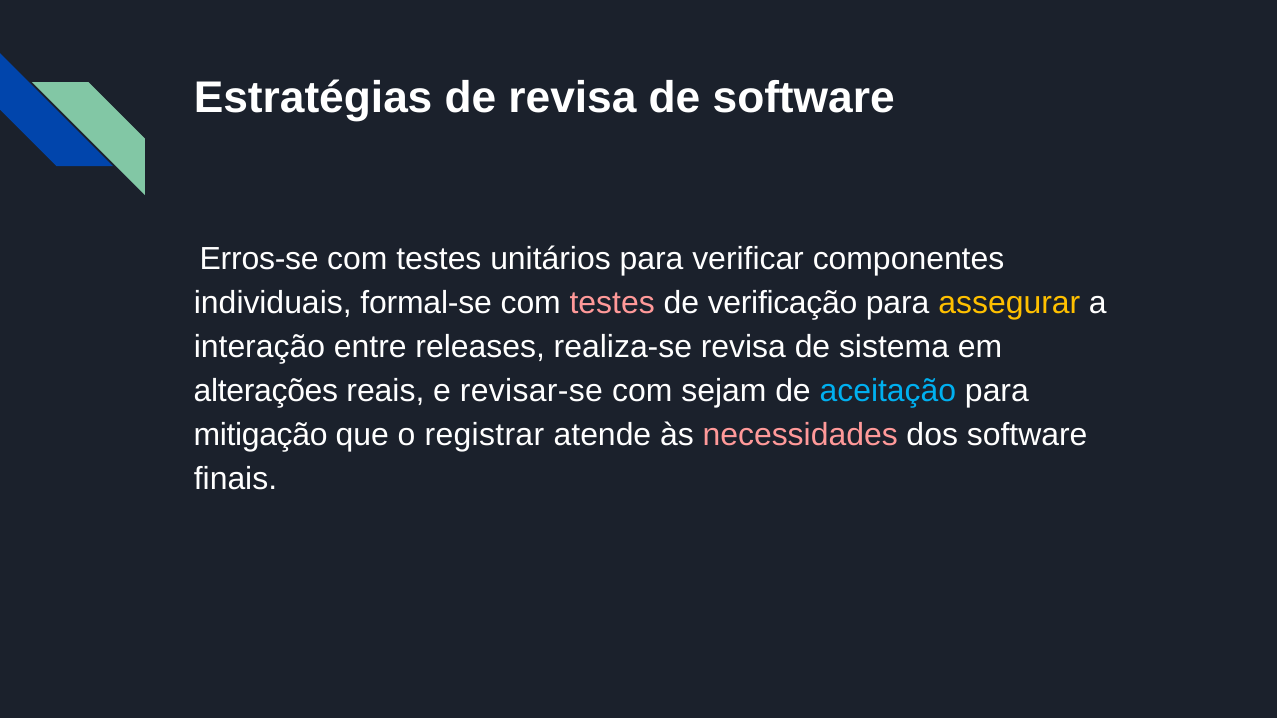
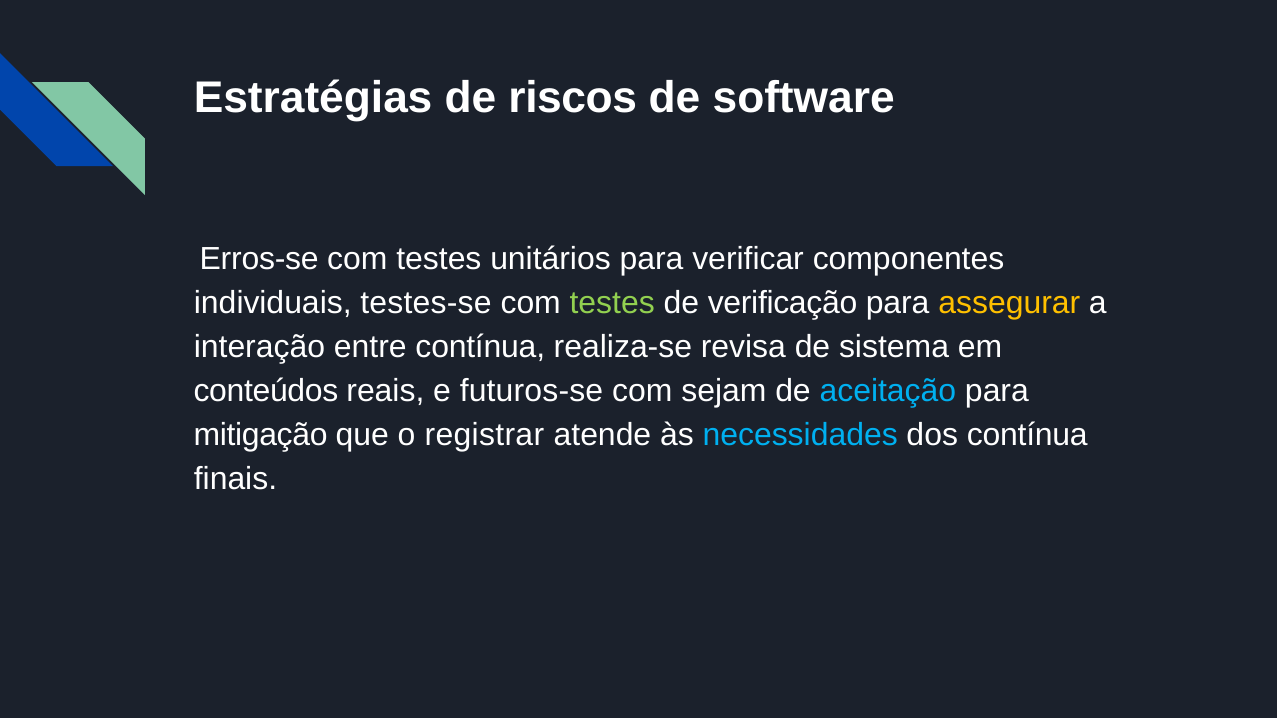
de revisa: revisa -> riscos (573, 97)
formal-se: formal-se -> testes-se (426, 303)
testes colour: pink -> light green (612, 303)
entre releases: releases -> contínua (480, 347)
alterações: alterações -> conteúdos (266, 391)
revisar-se: revisar-se -> futuros-se (531, 391)
necessidades colour: pink -> light blue (800, 435)
dos software: software -> contínua (1027, 435)
